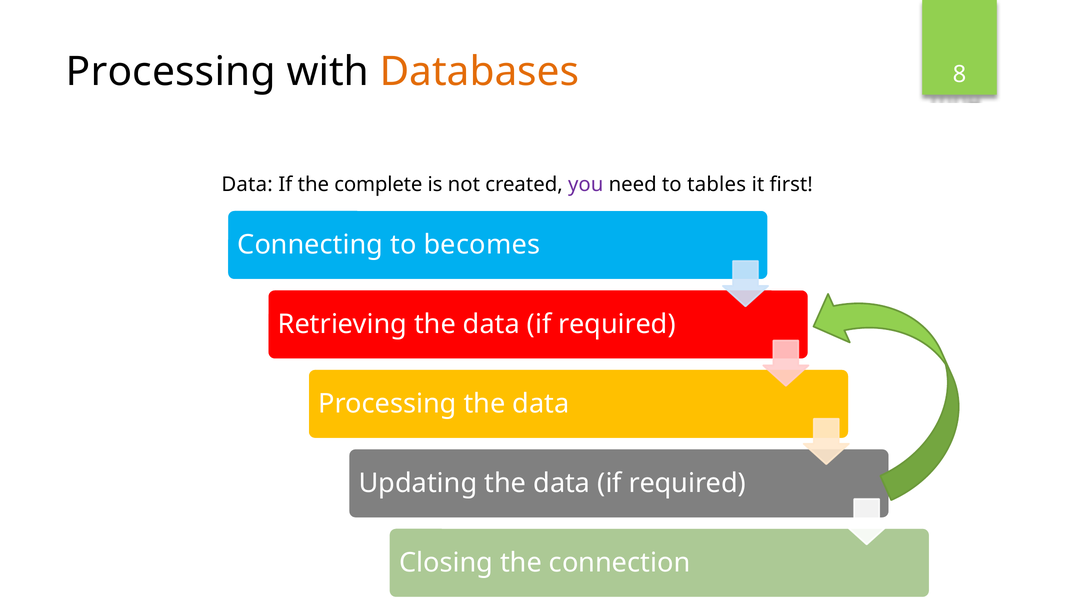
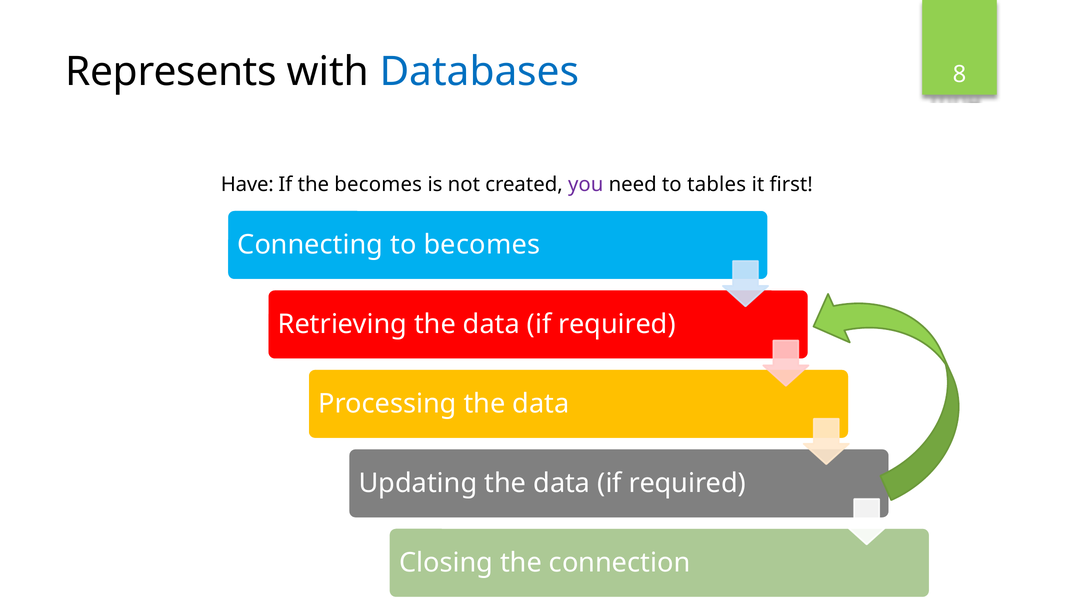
Processing: Processing -> Represents (171, 72)
Databases colour: orange -> blue (479, 72)
Data: Data -> Have (247, 184)
the complete: complete -> becomes (378, 184)
